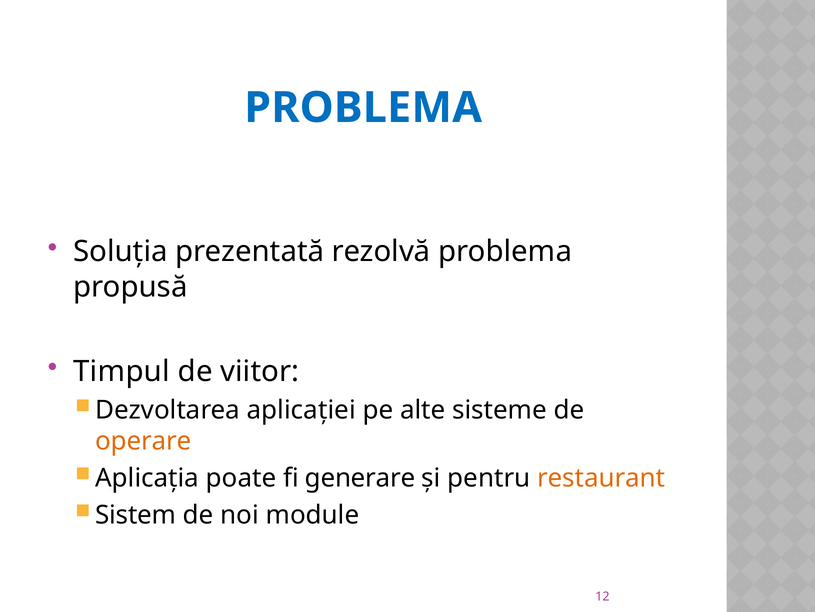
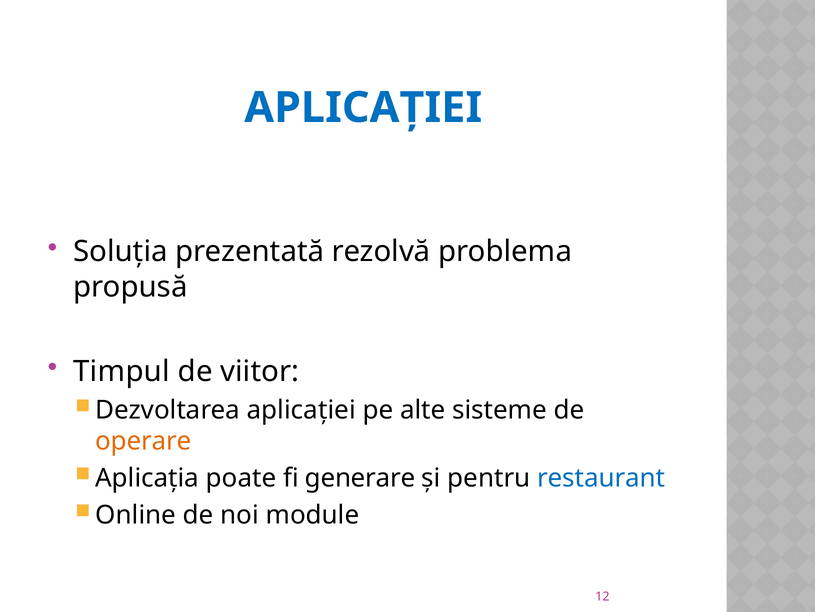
PROBLEMA: PROBLEMA -> APLICAȚIEI (363, 108)
restaurant colour: orange -> blue (601, 478)
Sistem: Sistem -> Online (136, 514)
